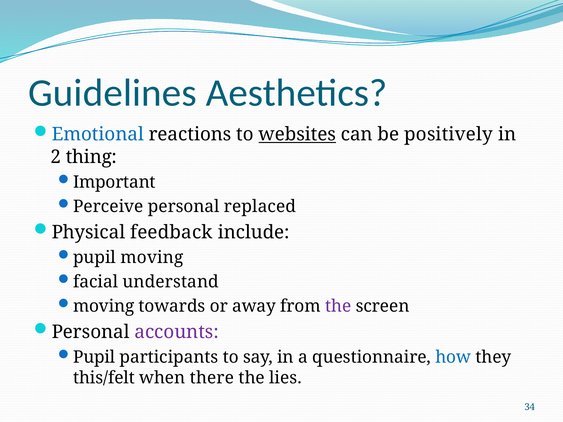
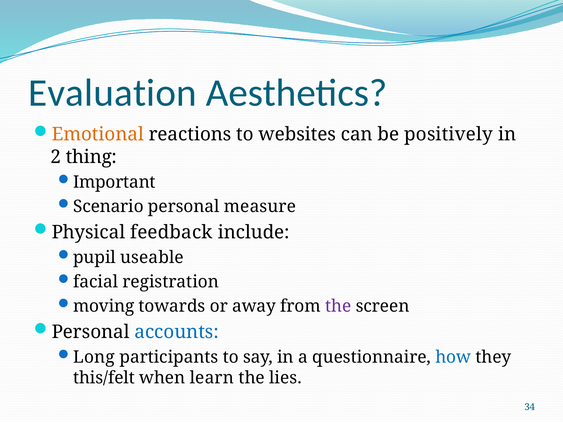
Guidelines: Guidelines -> Evaluation (112, 93)
Emotional colour: blue -> orange (98, 135)
websites underline: present -> none (297, 135)
Perceive: Perceive -> Scenario (108, 207)
replaced: replaced -> measure (260, 207)
pupil moving: moving -> useable (152, 258)
understand: understand -> registration (171, 282)
accounts colour: purple -> blue (177, 332)
Pupil: Pupil -> Long (94, 357)
there: there -> learn (212, 378)
